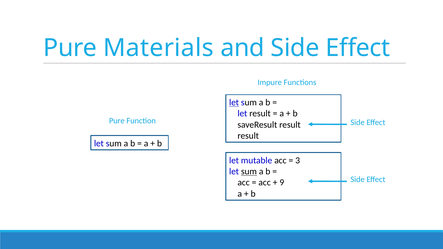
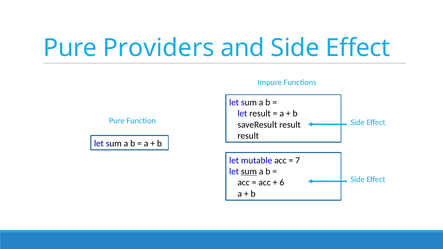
Materials: Materials -> Providers (159, 48)
let underline: present -> none (234, 103)
3: 3 -> 7 (298, 161)
9: 9 -> 6 (282, 183)
